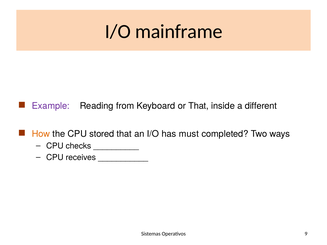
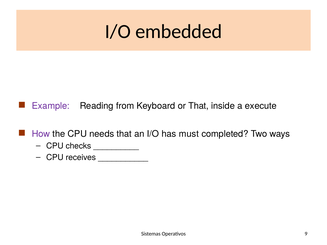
mainframe: mainframe -> embedded (179, 32)
different: different -> execute (261, 106)
How colour: orange -> purple (41, 134)
stored: stored -> needs (102, 134)
